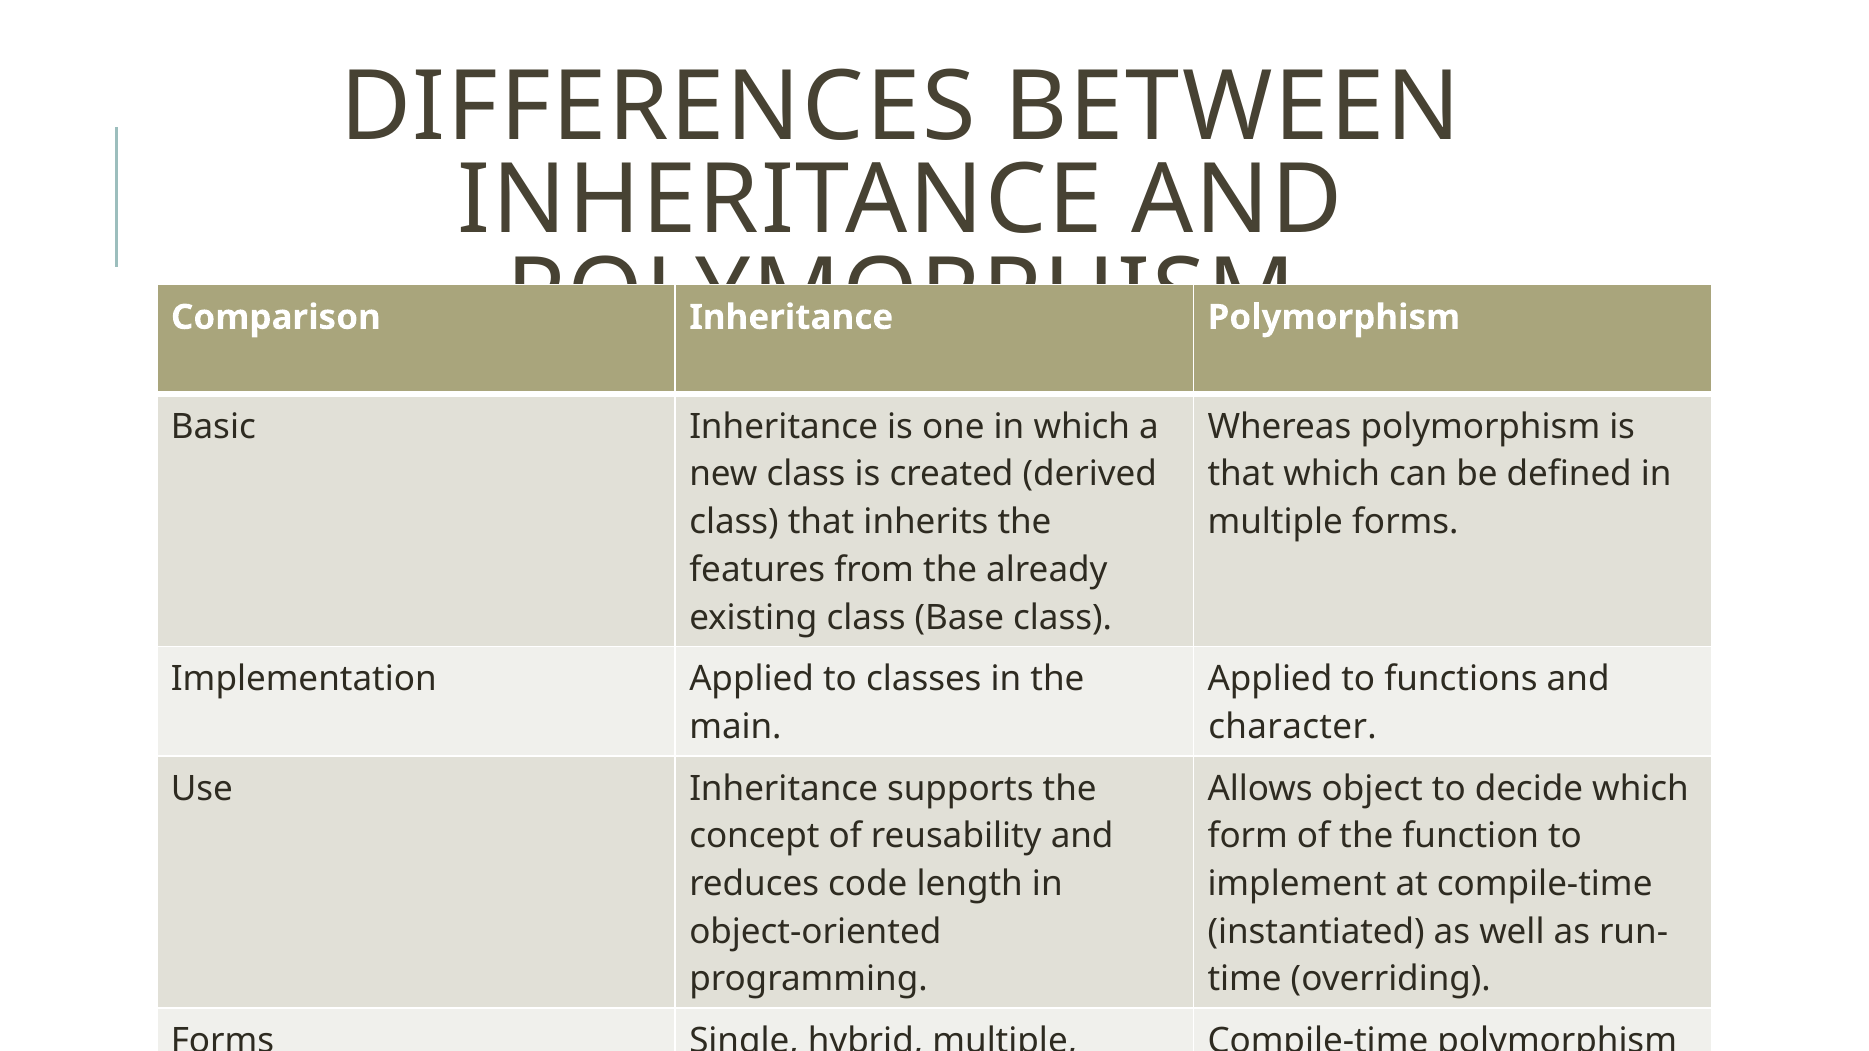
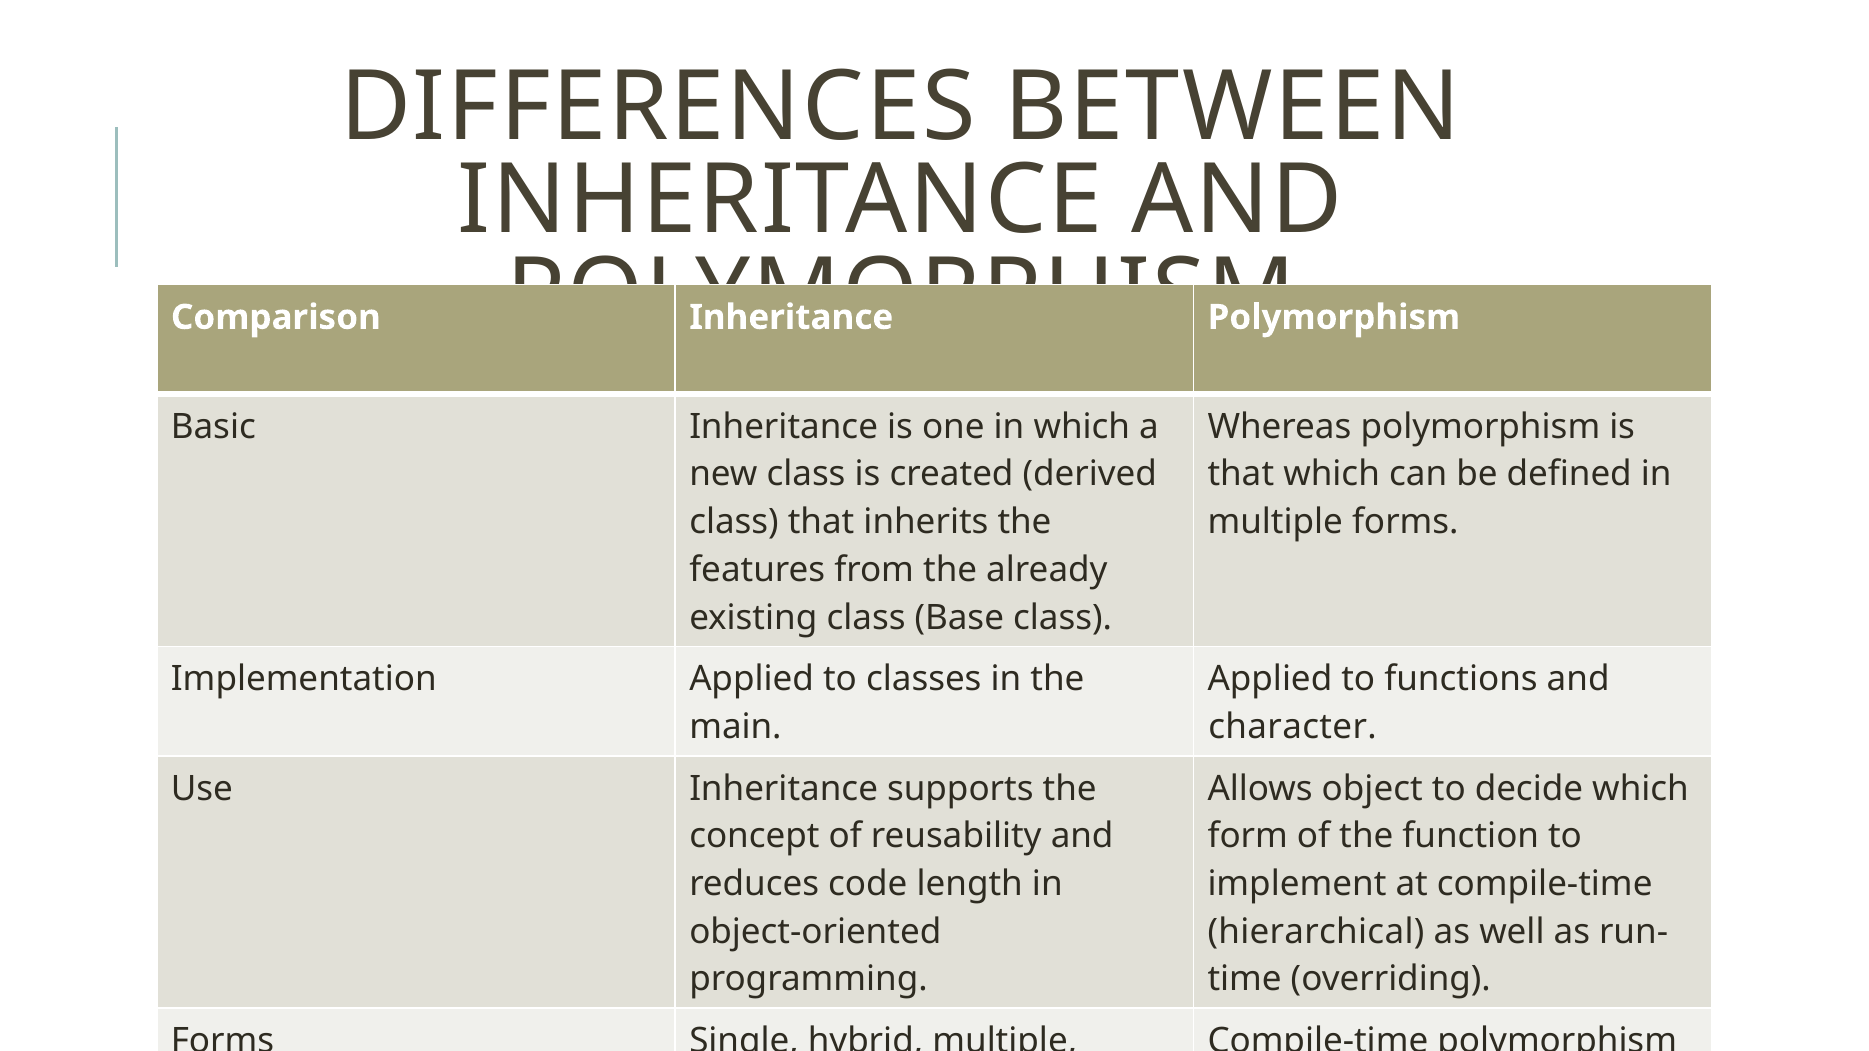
instantiated: instantiated -> hierarchical (1316, 932)
